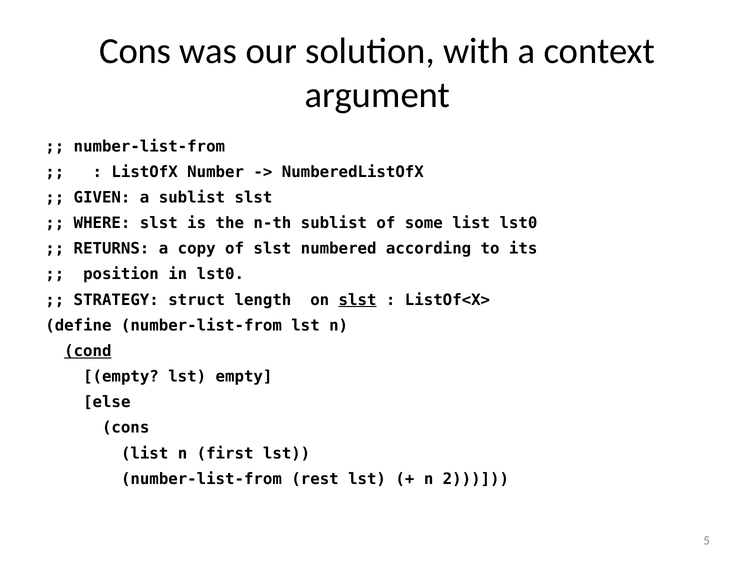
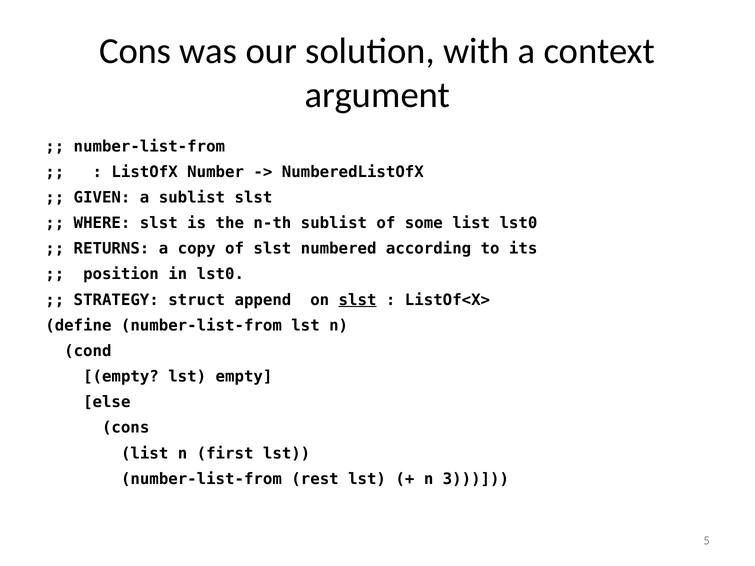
length: length -> append (263, 300)
cond underline: present -> none (88, 351)
2: 2 -> 3 (476, 479)
